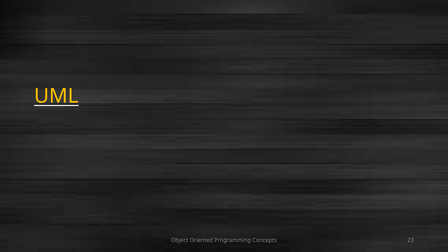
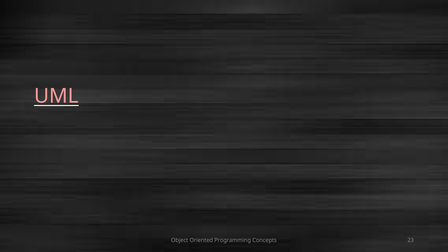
UML colour: yellow -> pink (56, 96)
